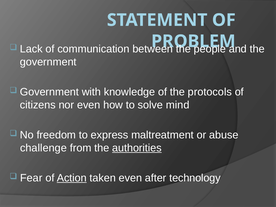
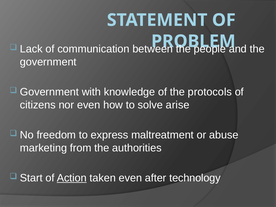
mind: mind -> arise (178, 105)
challenge: challenge -> marketing (43, 148)
authorities underline: present -> none (137, 148)
Fear: Fear -> Start (31, 178)
